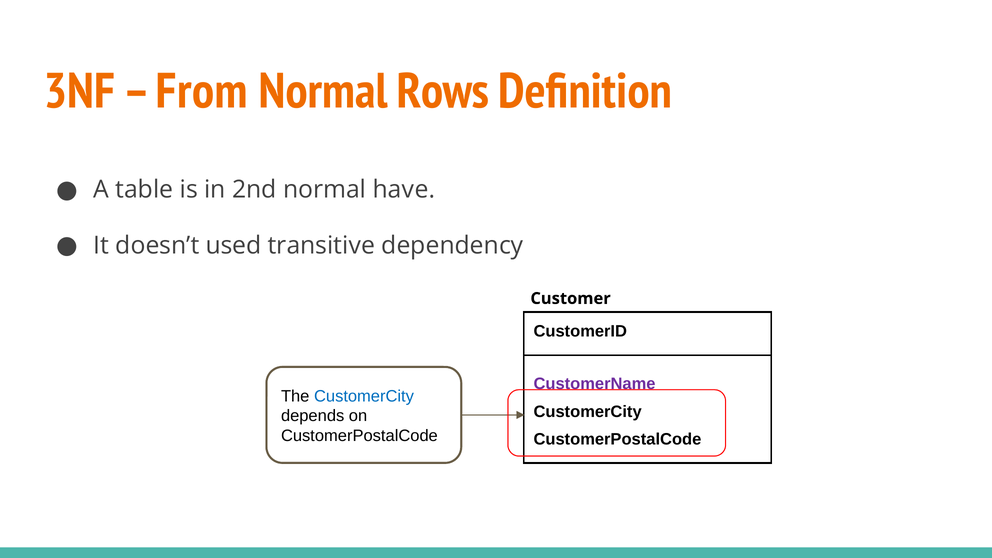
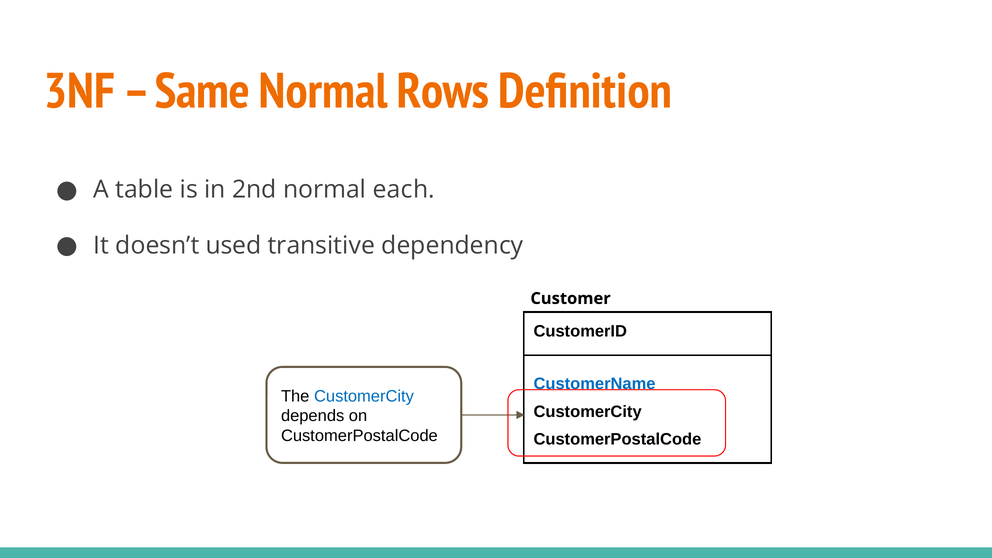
From: From -> Same (202, 91)
have: have -> each (404, 190)
CustomerName colour: purple -> blue (595, 384)
